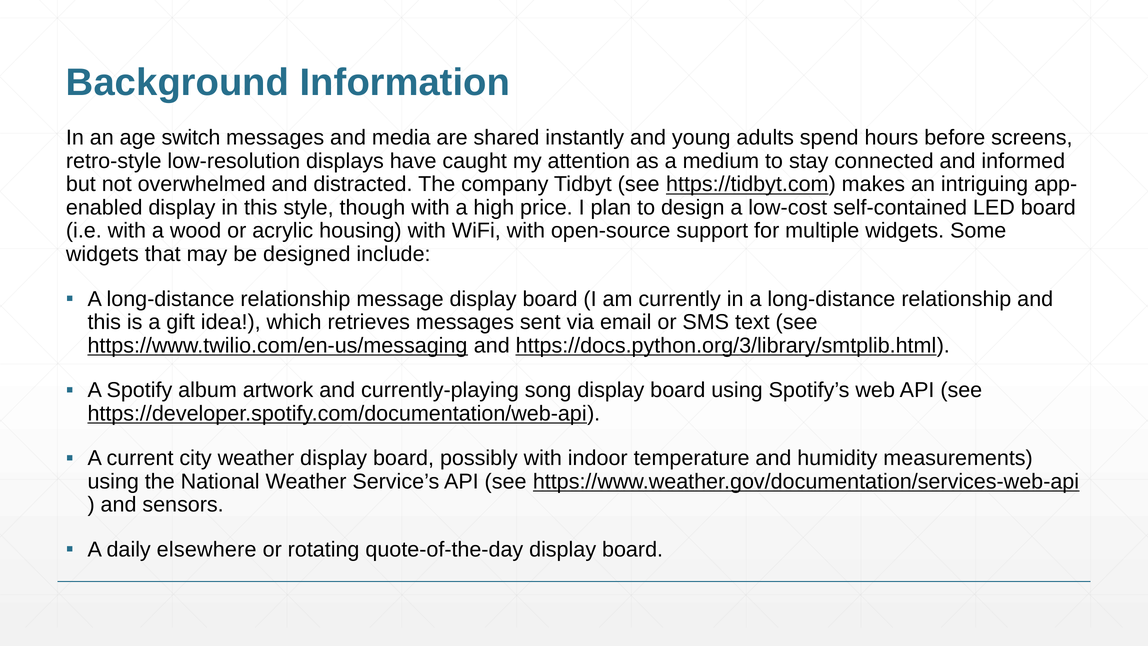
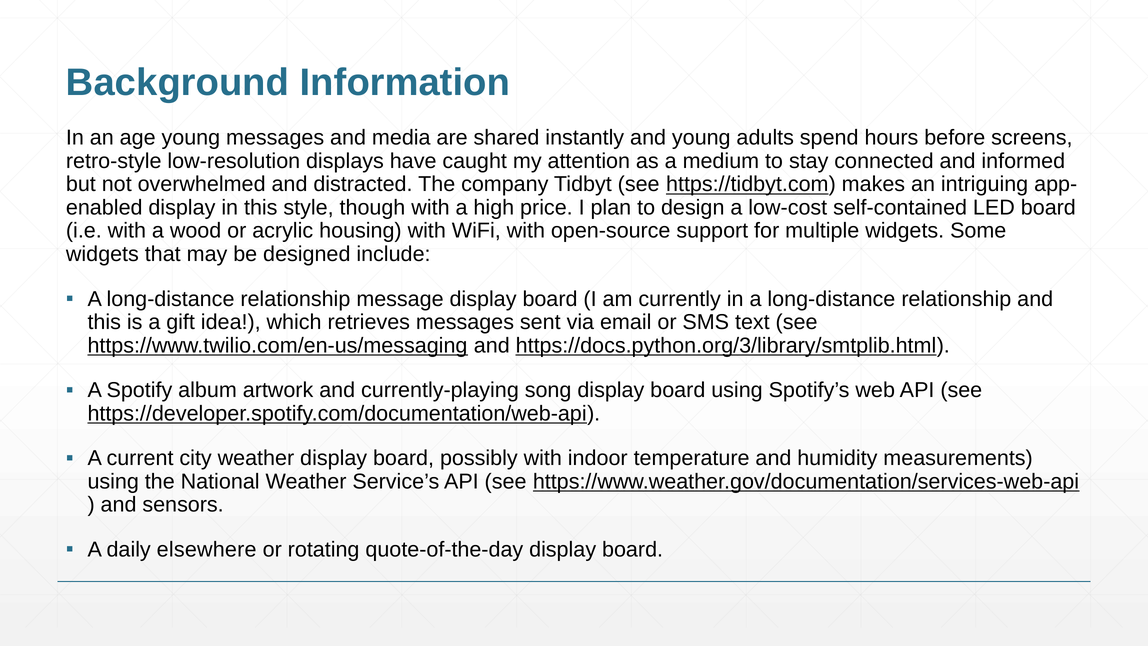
age switch: switch -> young (191, 138)
